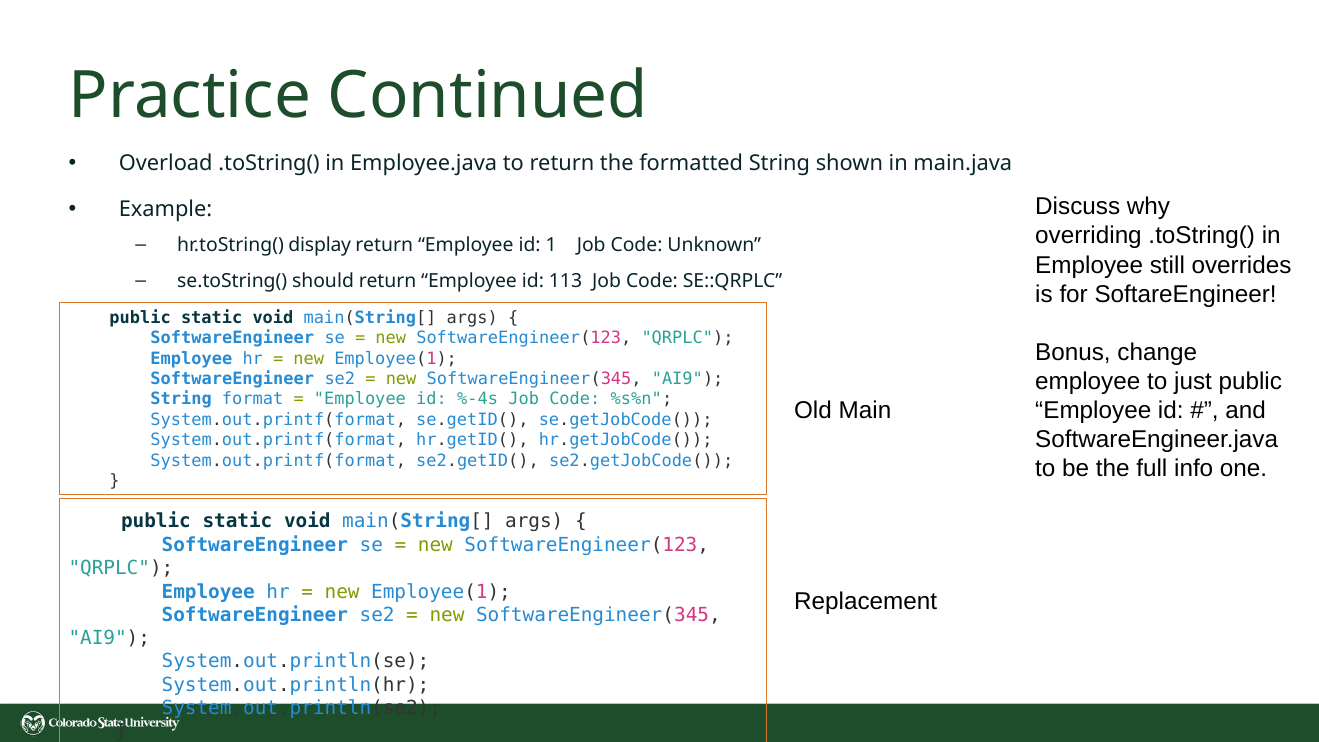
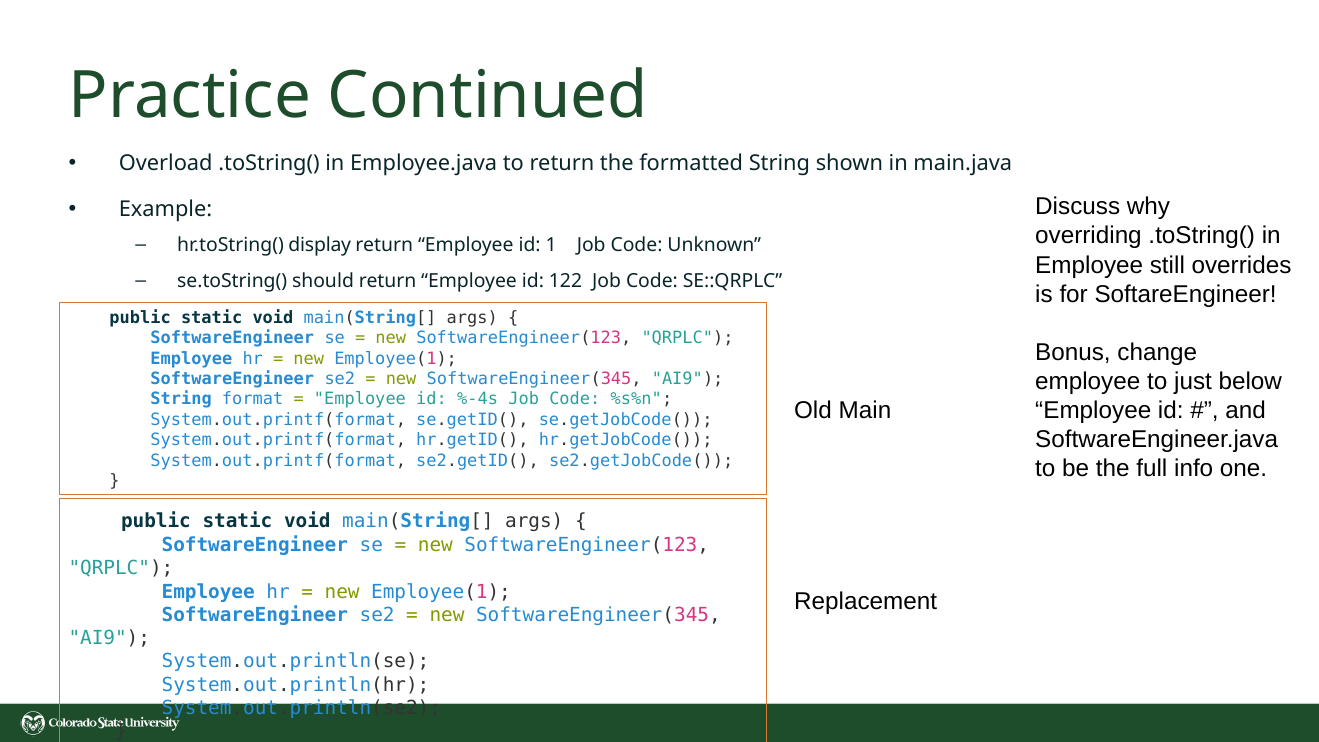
113: 113 -> 122 (566, 281)
just public: public -> below (1250, 381)
